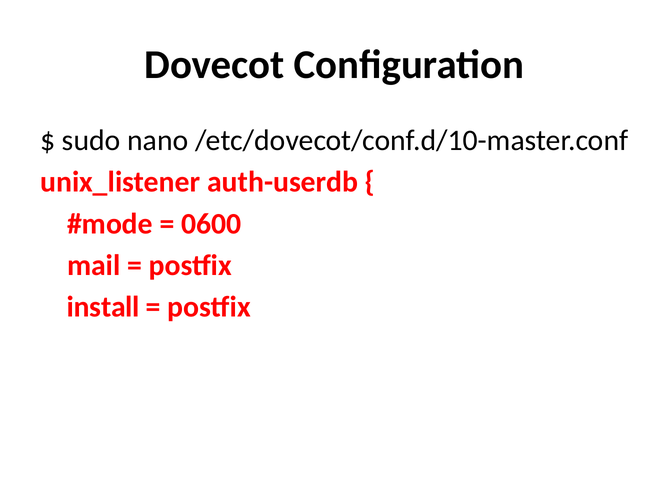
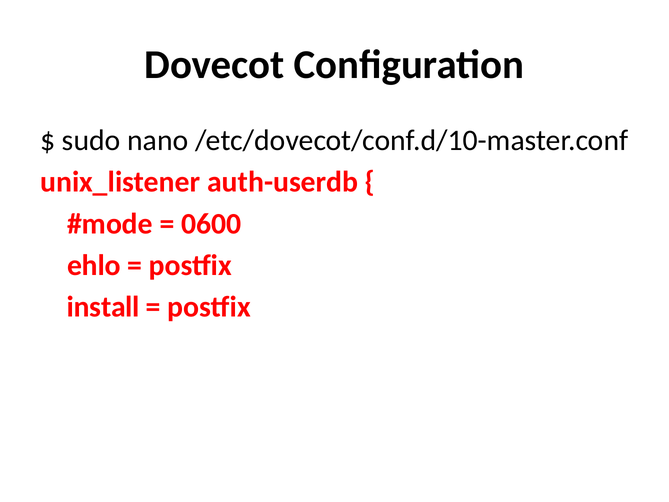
mail: mail -> ehlo (94, 265)
